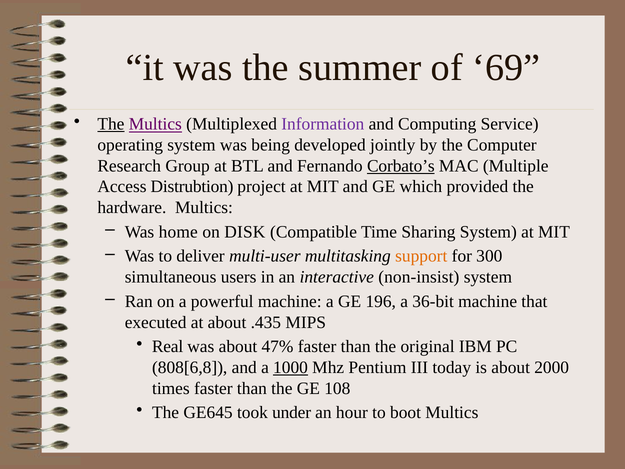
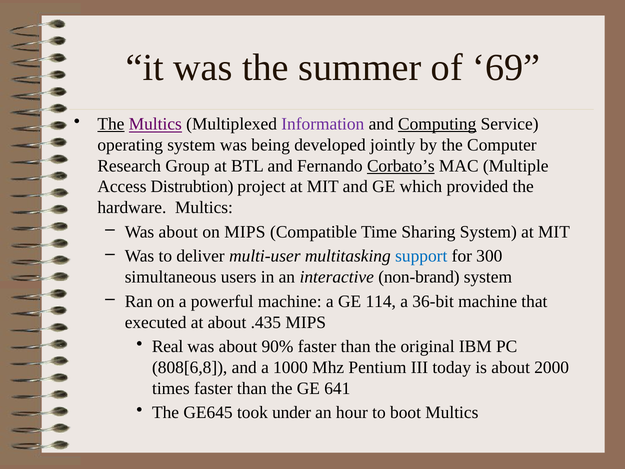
Computing underline: none -> present (437, 124)
home: home -> about (178, 232)
on DISK: DISK -> MIPS (245, 232)
support colour: orange -> blue (421, 256)
non-insist: non-insist -> non-brand (419, 277)
196: 196 -> 114 (381, 301)
47%: 47% -> 90% (277, 346)
1000 underline: present -> none (291, 367)
108: 108 -> 641 (337, 388)
